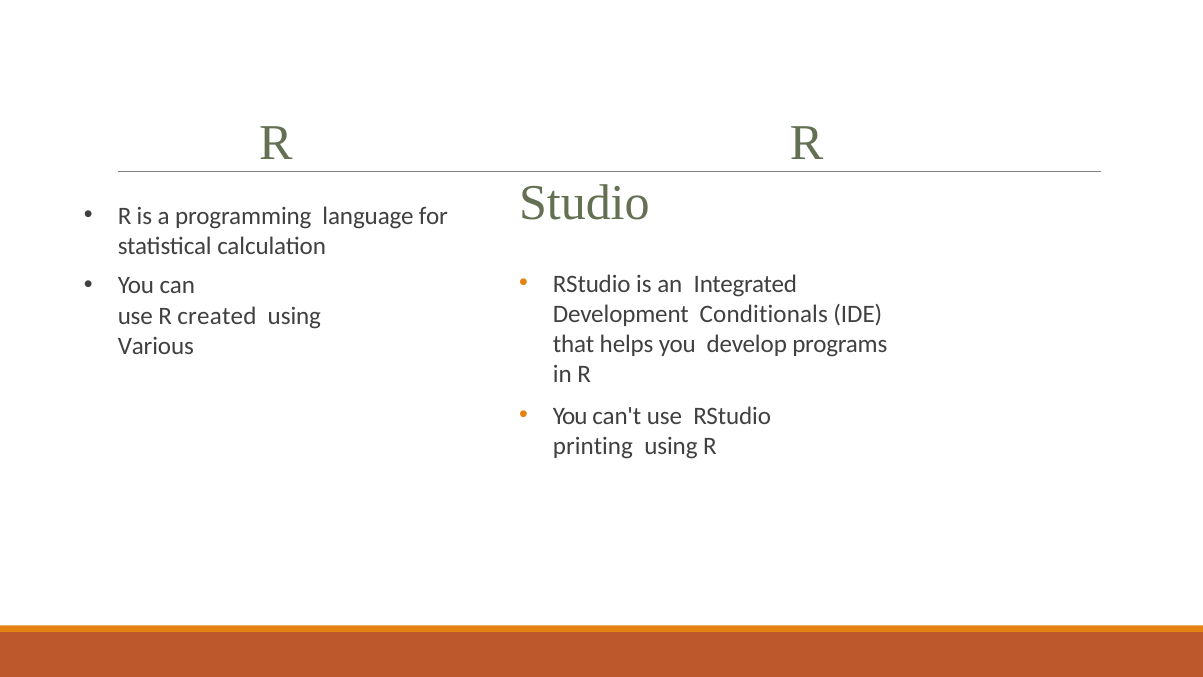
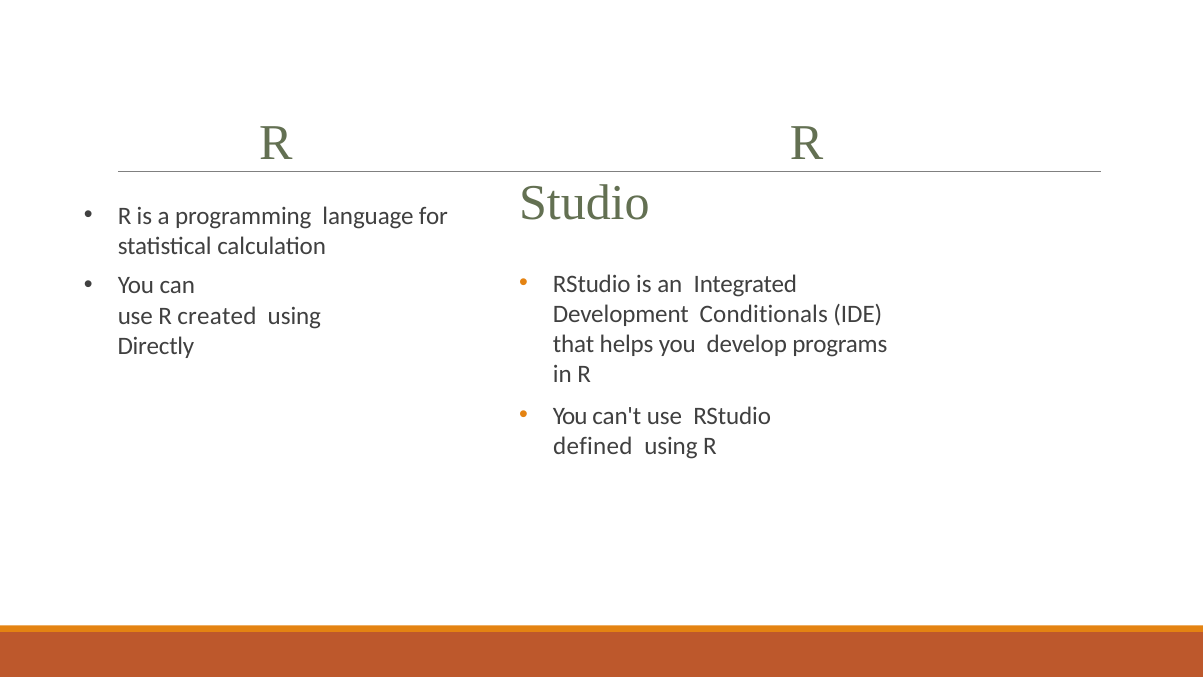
Various: Various -> Directly (156, 346)
printing: printing -> defined (593, 446)
